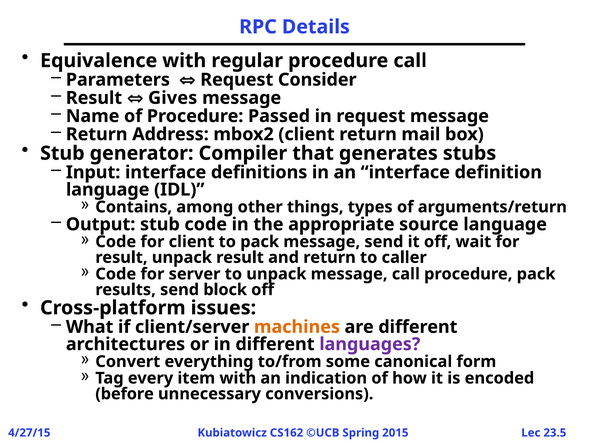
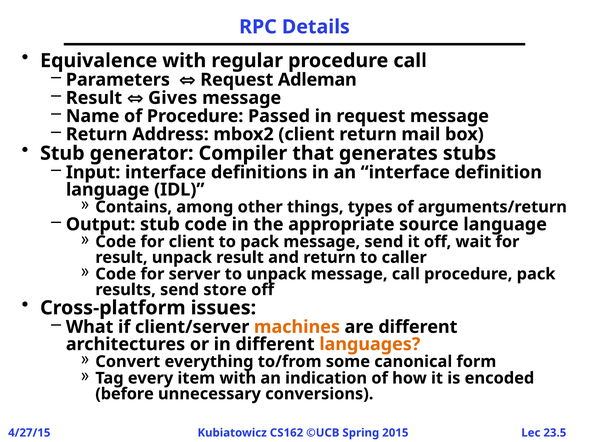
Consider: Consider -> Adleman (317, 80)
block: block -> store (225, 290)
languages colour: purple -> orange (370, 344)
